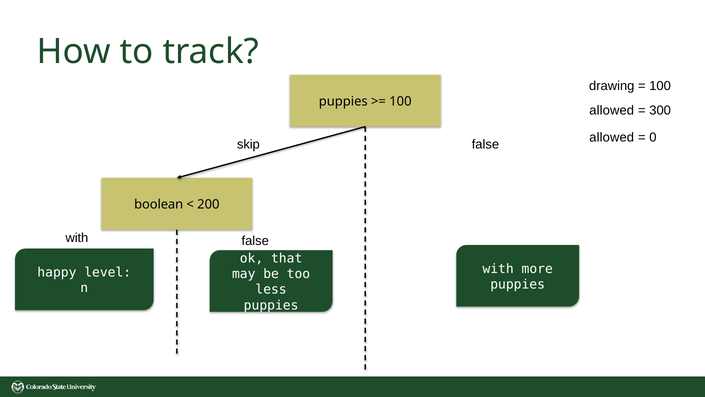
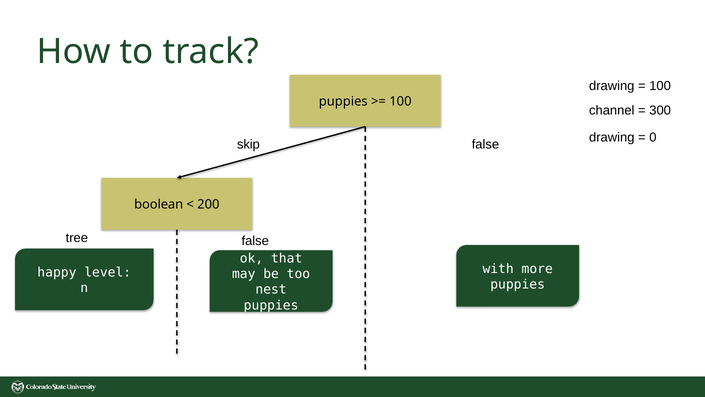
allowed: allowed -> channel (612, 111)
allowed: allowed -> drawing (612, 137)
with: with -> tree (77, 237)
less: less -> nest (271, 289)
